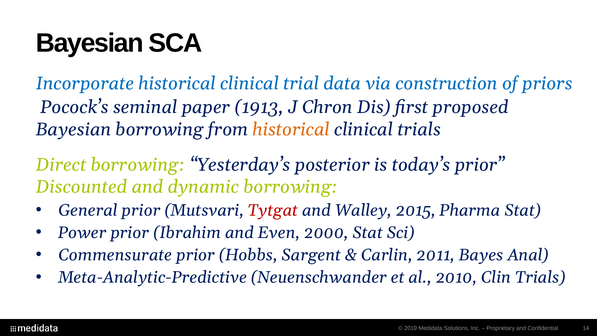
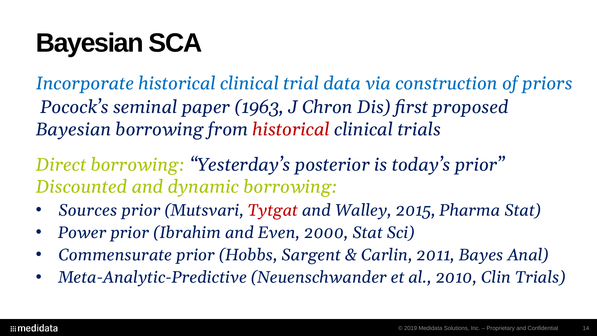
1913: 1913 -> 1963 (259, 107)
historical colour: orange -> red (291, 129)
General: General -> Sources (88, 210)
